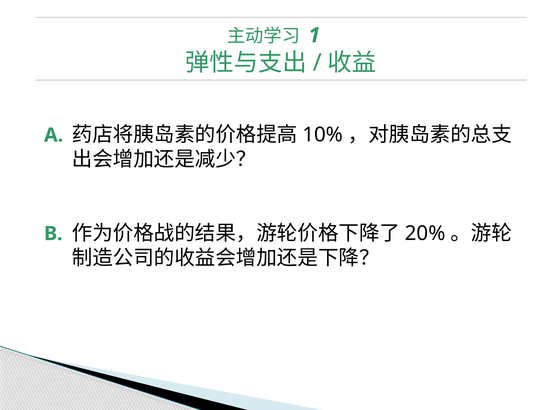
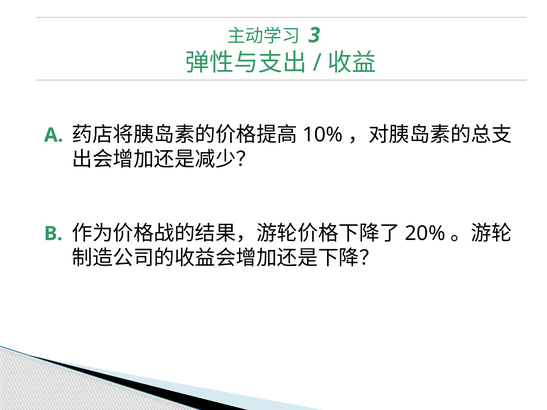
1: 1 -> 3 (314, 35)
